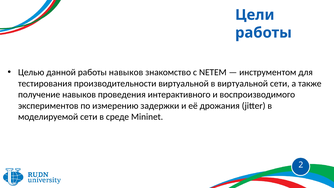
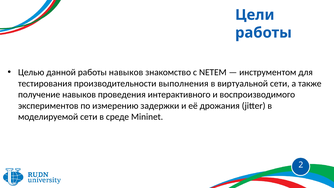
производительности виртуальной: виртуальной -> выполнения (184, 83)
